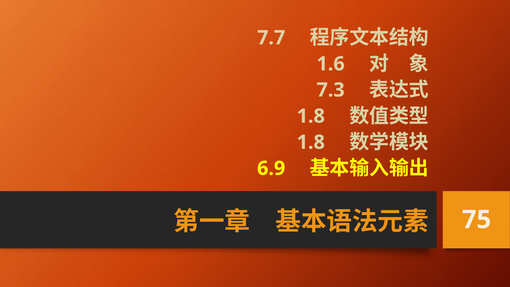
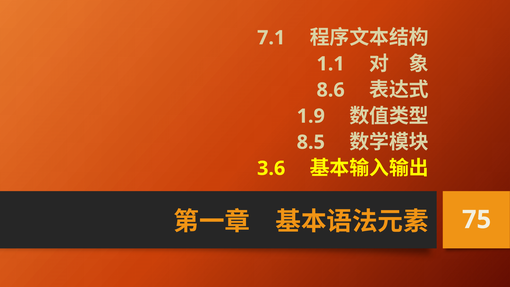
7.7: 7.7 -> 7.1 (271, 38)
1.6: 1.6 -> 1.1 (331, 64)
7.3: 7.3 -> 8.6 (331, 90)
1.8: 1.8 -> 1.9 (311, 116)
1.8: 1.8 -> 8.5 (311, 142)
6.9: 6.9 -> 3.6 (271, 168)
